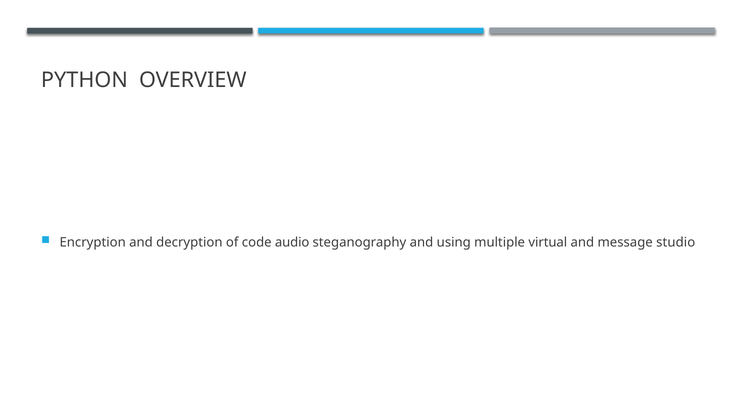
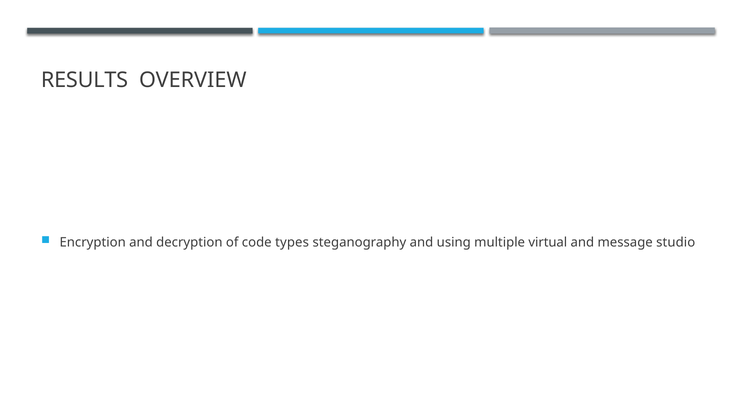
PYTHON: PYTHON -> RESULTS (85, 80)
audio: audio -> types (292, 242)
